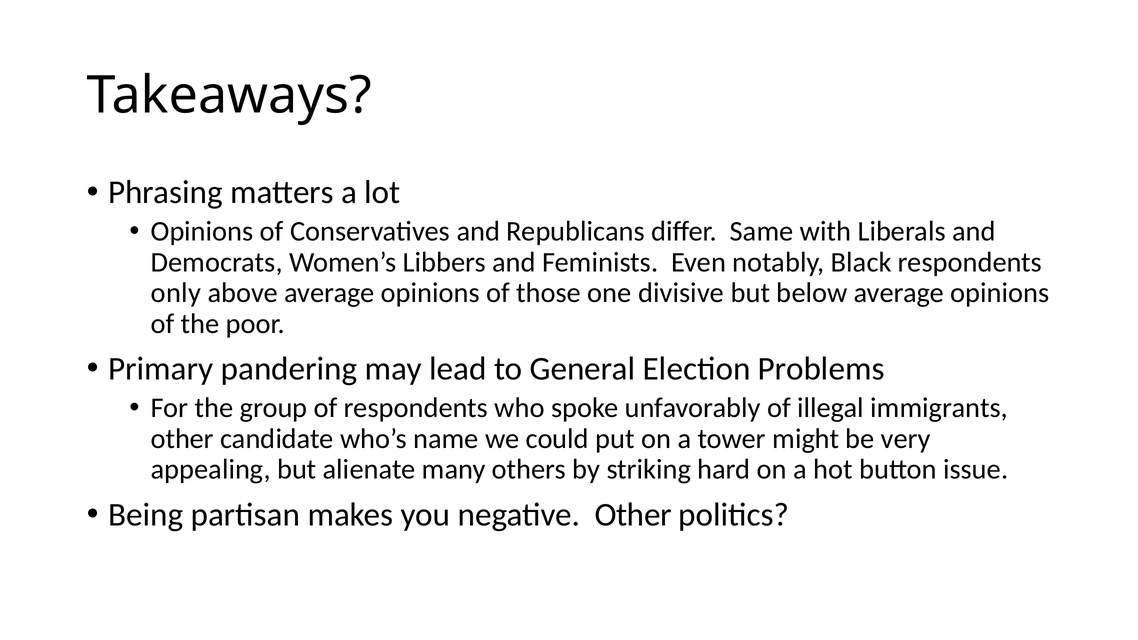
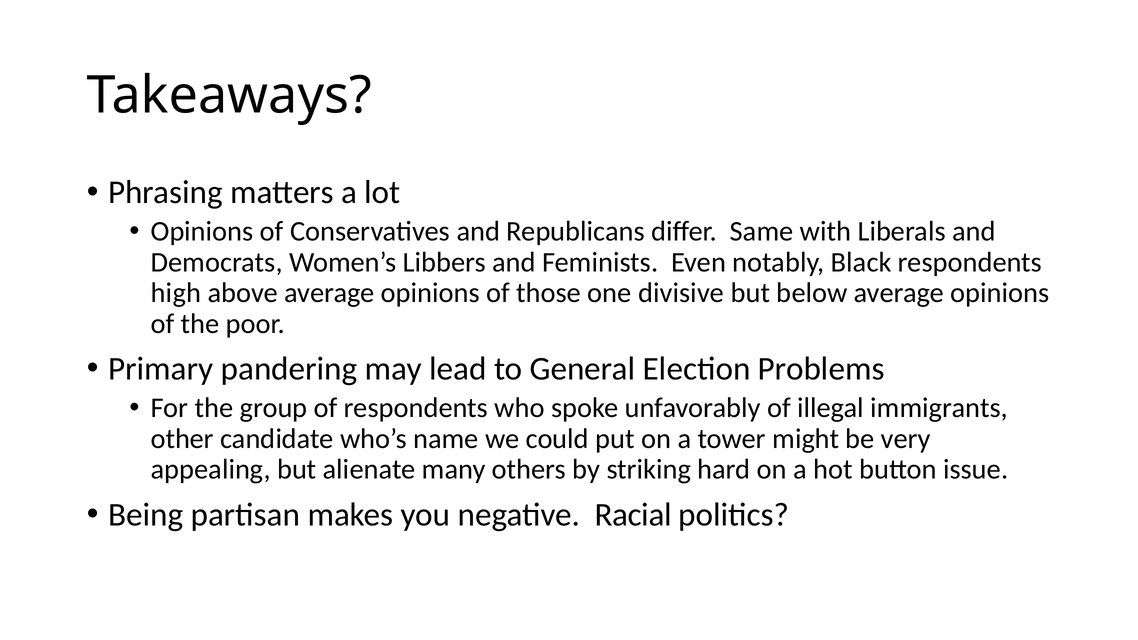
only: only -> high (176, 293)
negative Other: Other -> Racial (633, 515)
